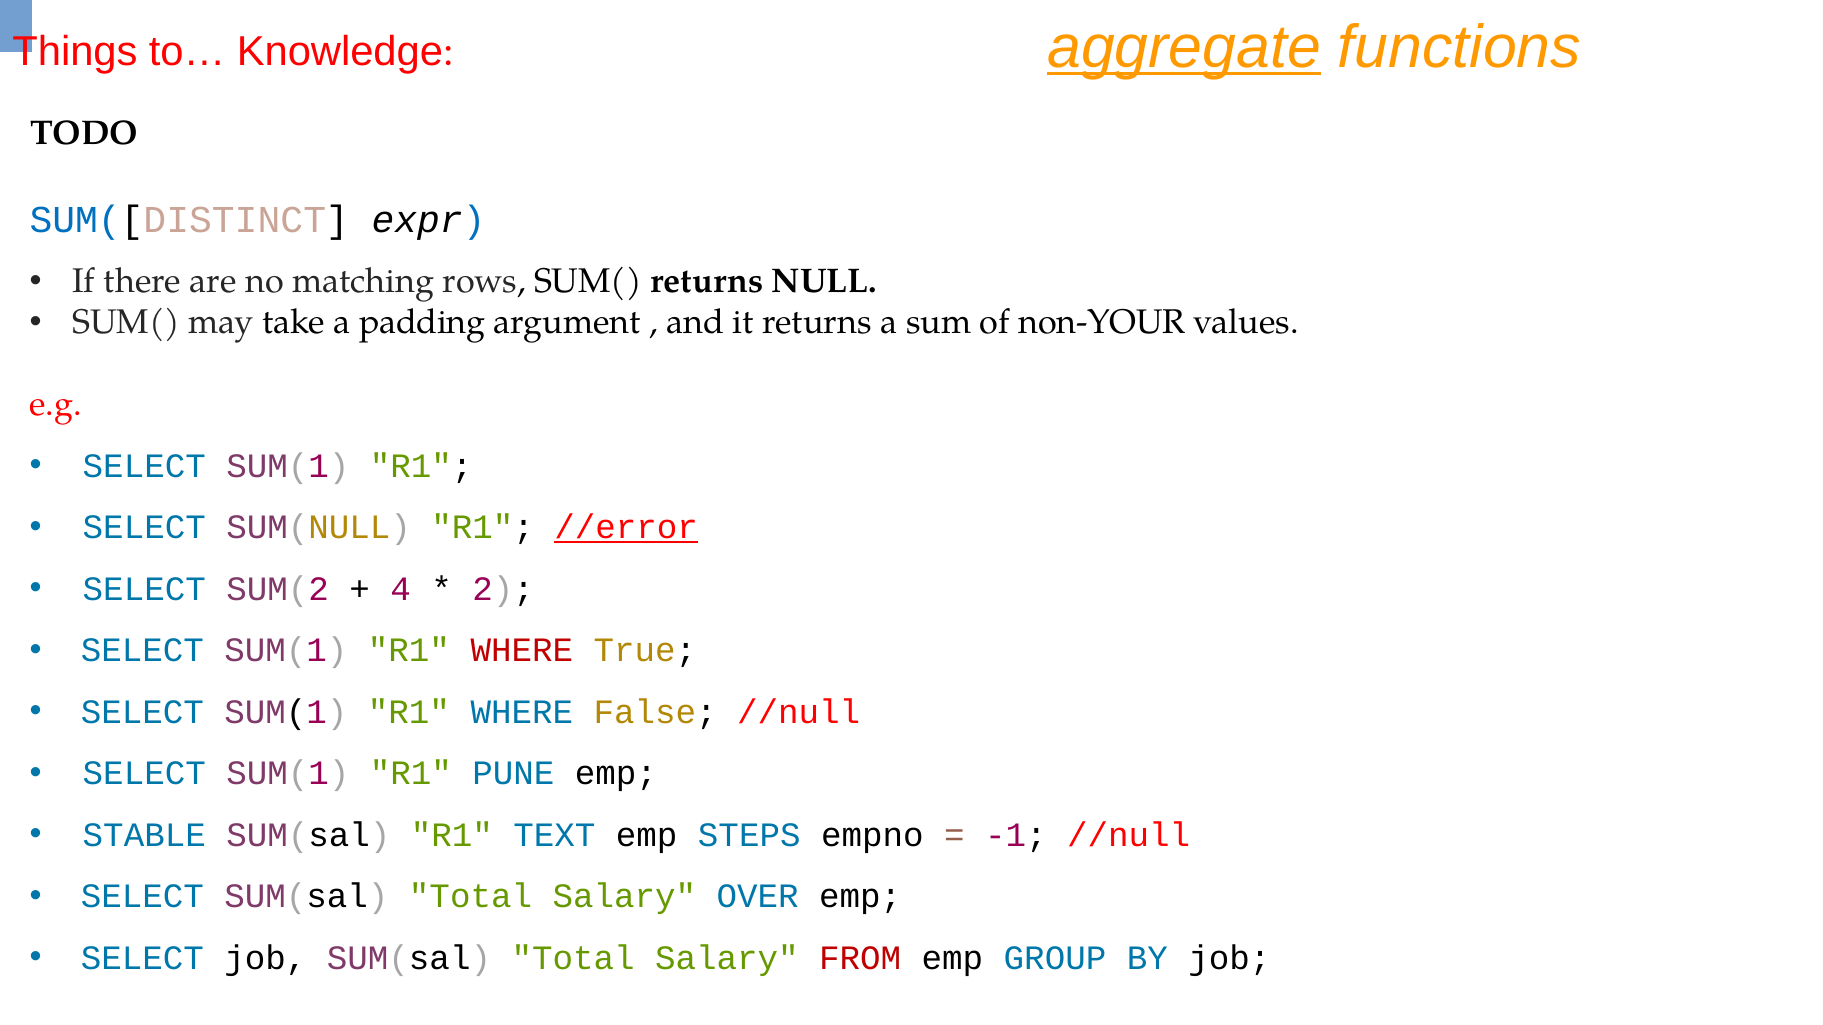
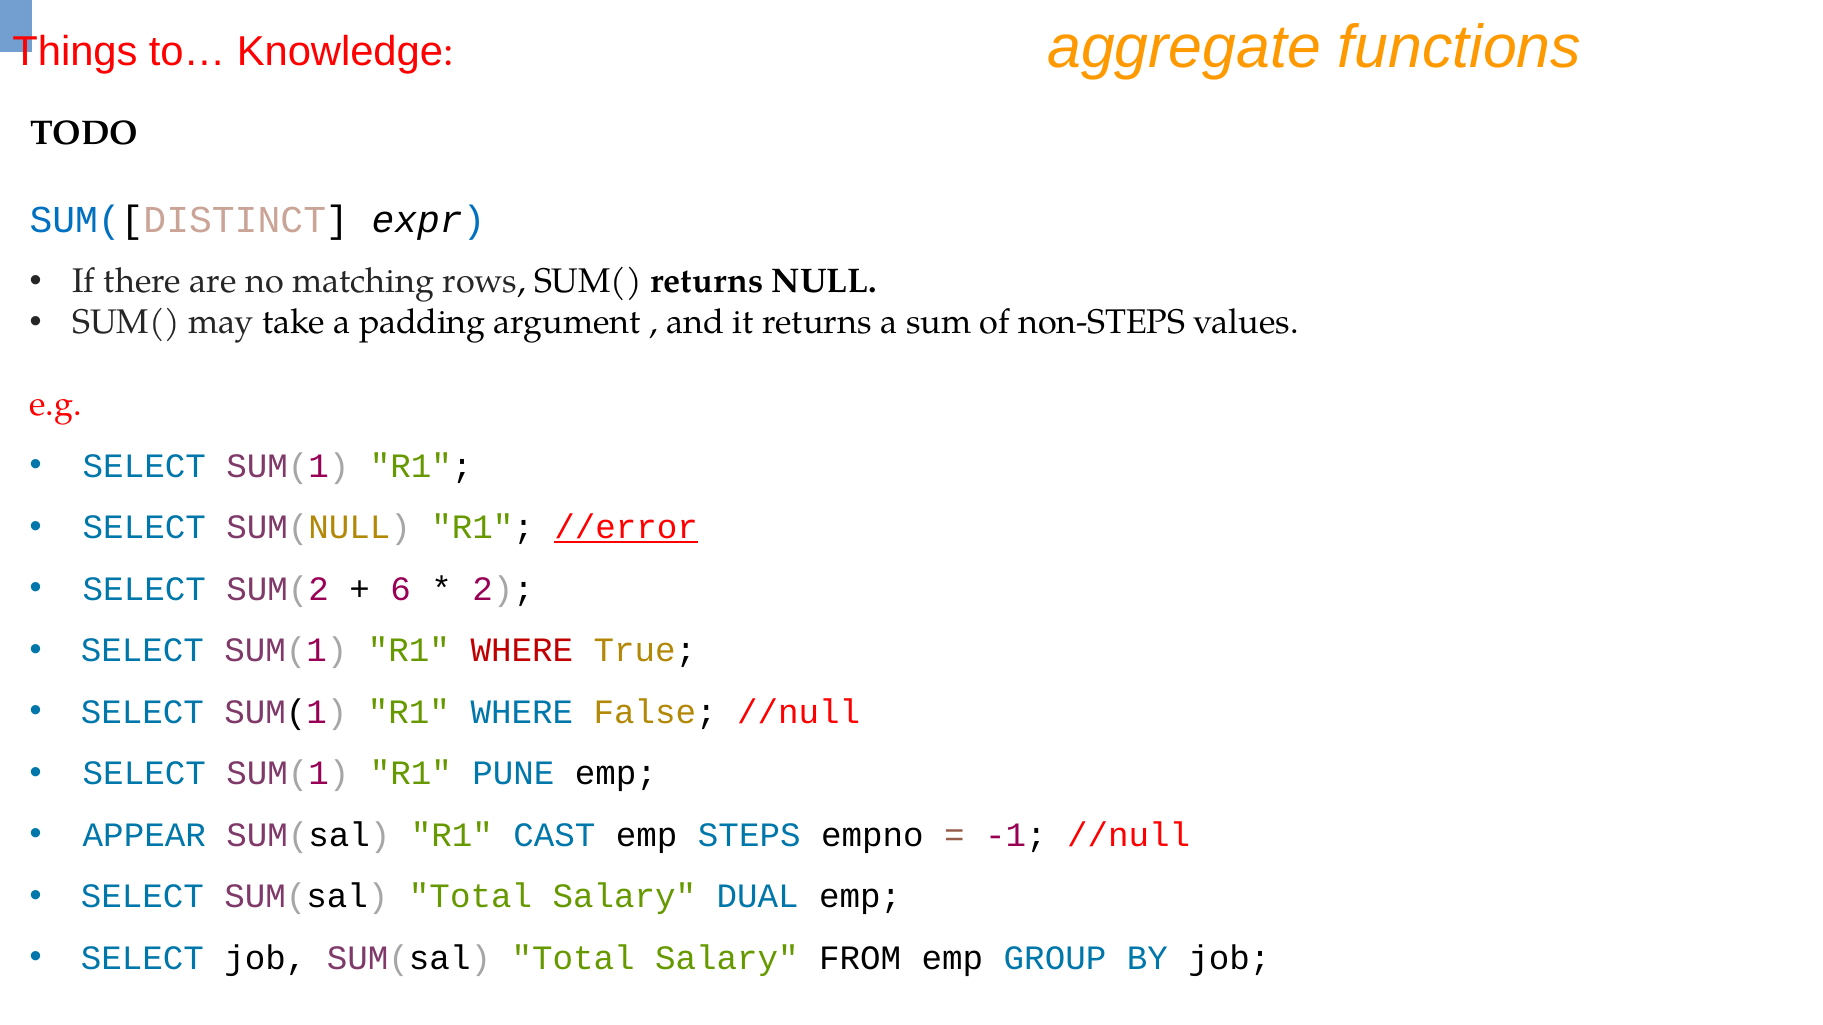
aggregate underline: present -> none (1184, 47)
non-YOUR: non-YOUR -> non-STEPS (1102, 323)
4: 4 -> 6 (401, 589)
STABLE: STABLE -> APPEAR (144, 835)
TEXT: TEXT -> CAST (554, 835)
OVER: OVER -> DUAL (758, 897)
FROM colour: red -> black (860, 959)
